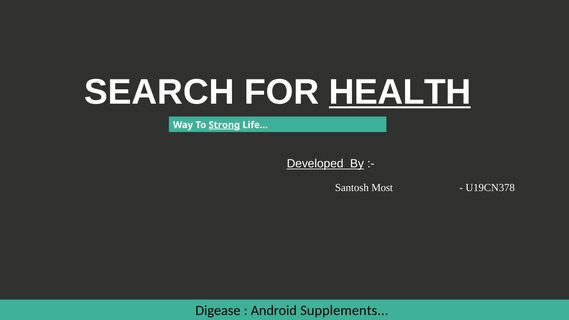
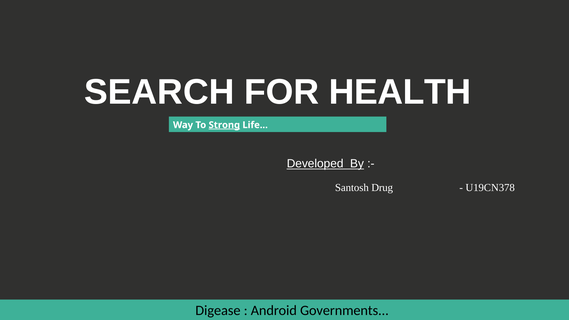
HEALTH underline: present -> none (400, 92)
Most: Most -> Drug (382, 188)
Supplements: Supplements -> Governments (344, 311)
